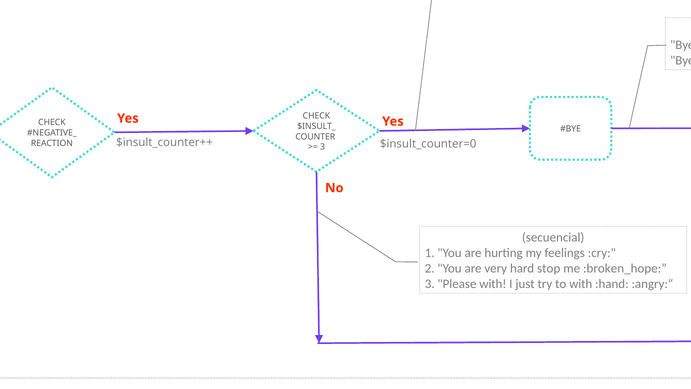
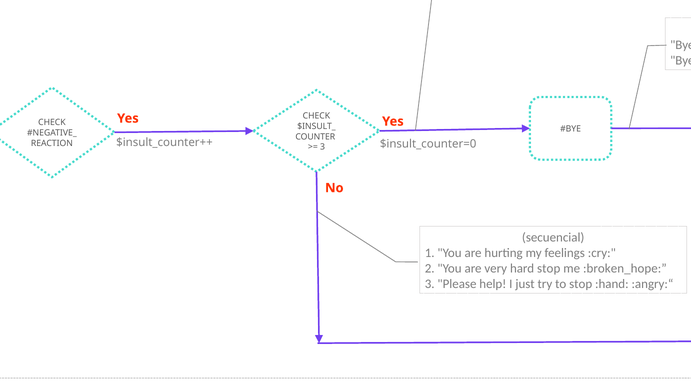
Please with: with -> help (493, 284)
to with: with -> stop (581, 284)
